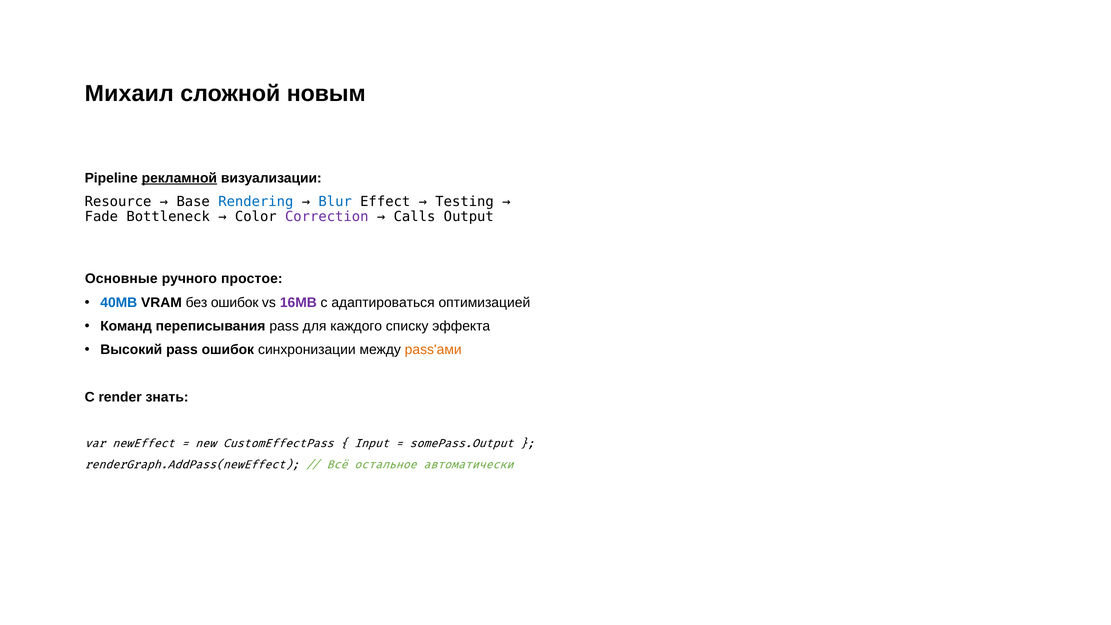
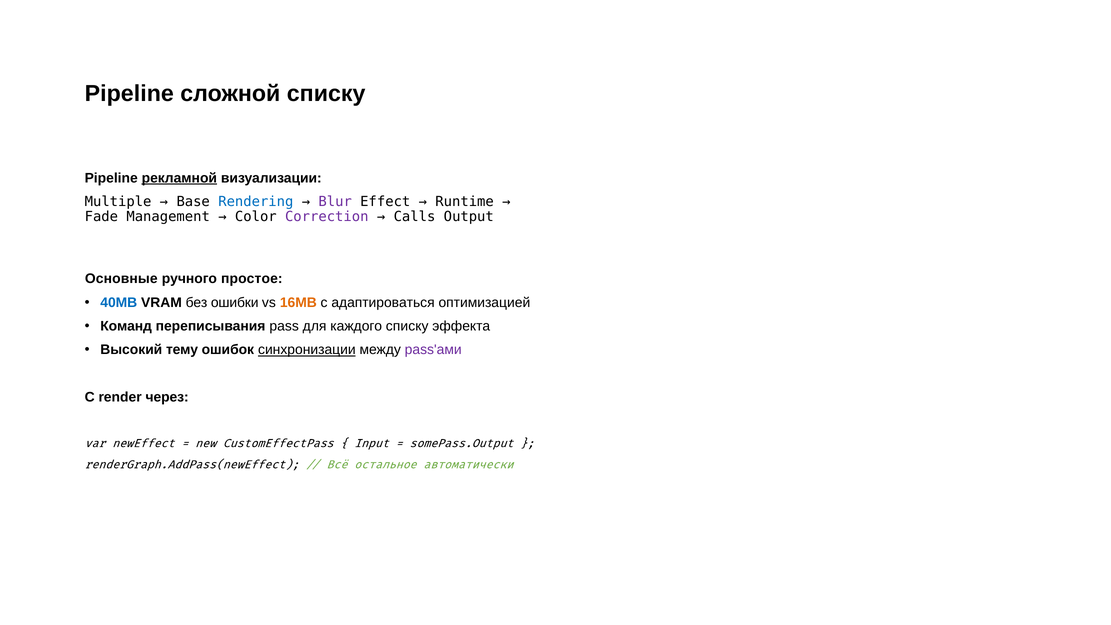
Михаил: Михаил -> Pipeline (129, 93)
сложной новым: новым -> списку (326, 93)
Resource: Resource -> Multiple (118, 202)
Blur colour: blue -> purple (335, 202)
Testing: Testing -> Runtime (465, 202)
Bottleneck: Bottleneck -> Management (168, 217)
без ошибок: ошибок -> ошибки (235, 303)
16MB colour: purple -> orange (298, 303)
Высокий pass: pass -> тему (182, 350)
синхронизации underline: none -> present (307, 350)
pass'ами colour: orange -> purple (433, 350)
знать: знать -> через (167, 397)
